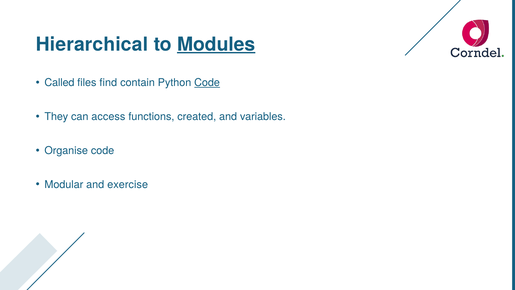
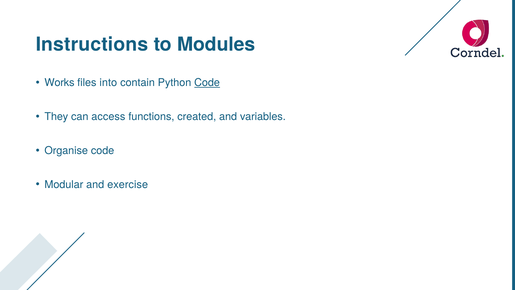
Hierarchical: Hierarchical -> Instructions (92, 44)
Modules underline: present -> none (216, 44)
Called: Called -> Works (59, 83)
find: find -> into (108, 83)
